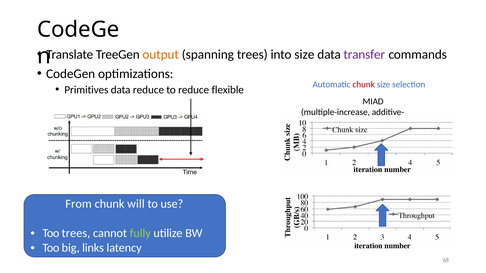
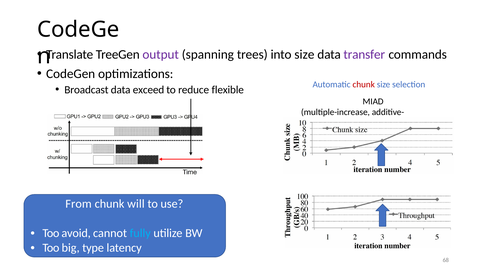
output colour: orange -> purple (161, 55)
Primitives: Primitives -> Broadcast (86, 90)
data reduce: reduce -> exceed (149, 90)
Too trees: trees -> avoid (76, 233)
fully colour: light green -> light blue (140, 233)
links: links -> type (93, 248)
